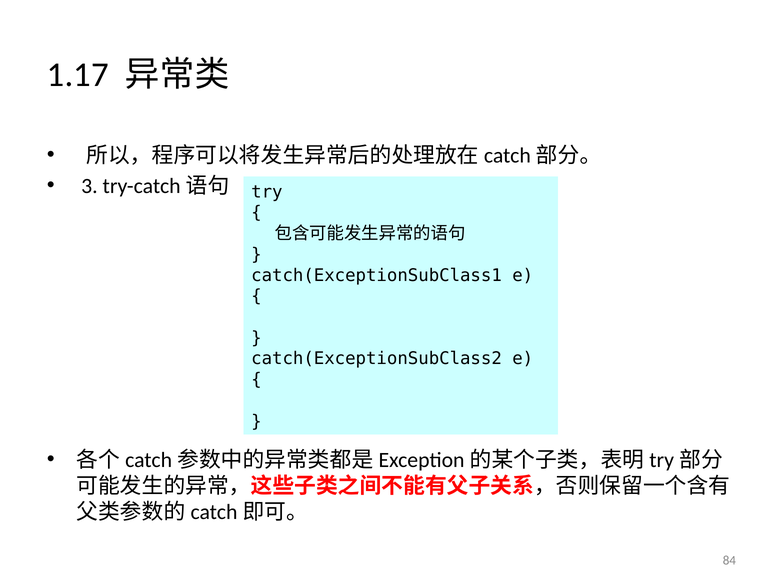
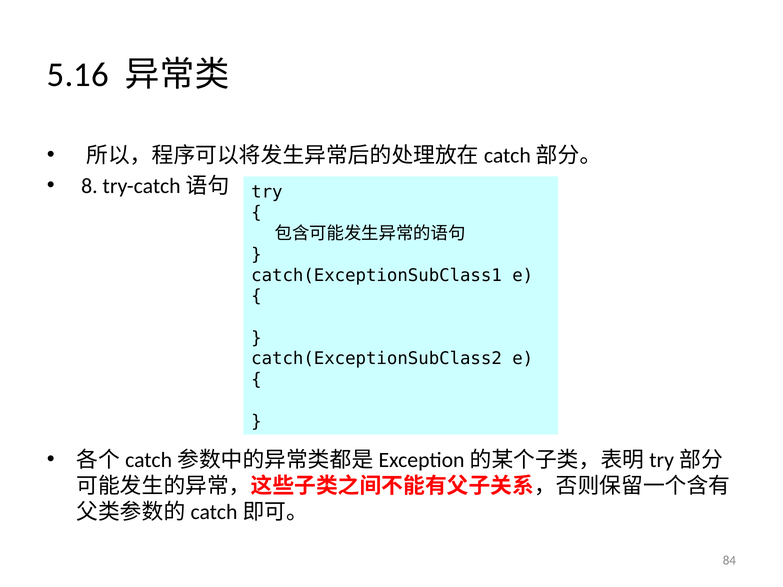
1.17: 1.17 -> 5.16 (78, 75)
3: 3 -> 8 (89, 186)
